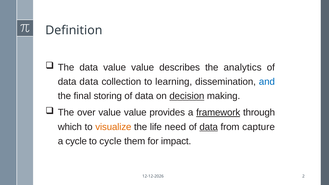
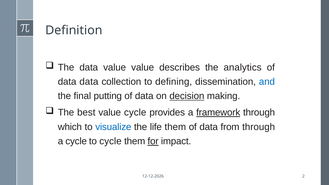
learning: learning -> defining (174, 82)
storing: storing -> putting (108, 96)
over: over -> best (86, 113)
value: value -> cycle (135, 113)
visualize colour: orange -> blue (113, 127)
life need: need -> them (175, 127)
data underline: present -> none (209, 127)
from capture: capture -> through (259, 127)
for underline: none -> present (153, 141)
